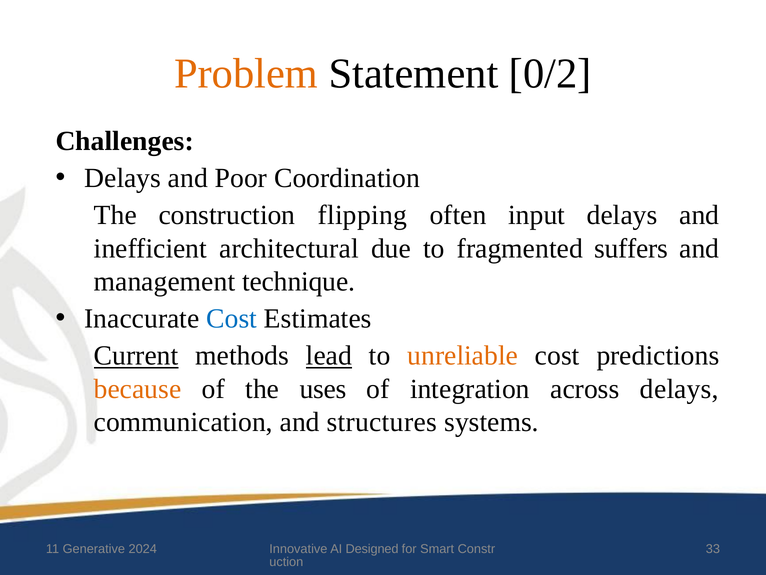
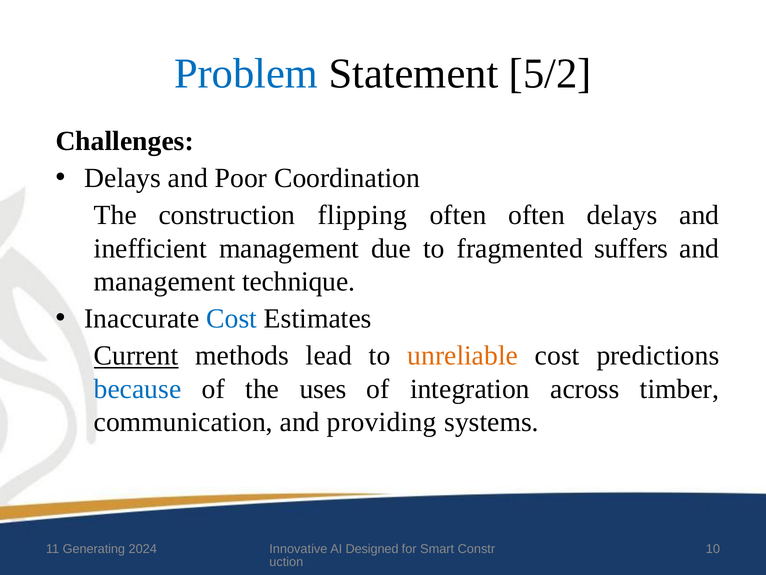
Problem colour: orange -> blue (246, 74)
0/2: 0/2 -> 5/2 (550, 74)
often input: input -> often (537, 215)
inefficient architectural: architectural -> management (289, 248)
lead underline: present -> none (329, 355)
because colour: orange -> blue (138, 389)
across delays: delays -> timber (680, 389)
structures: structures -> providing (382, 422)
Generative: Generative -> Generating (94, 549)
33: 33 -> 10 (713, 549)
